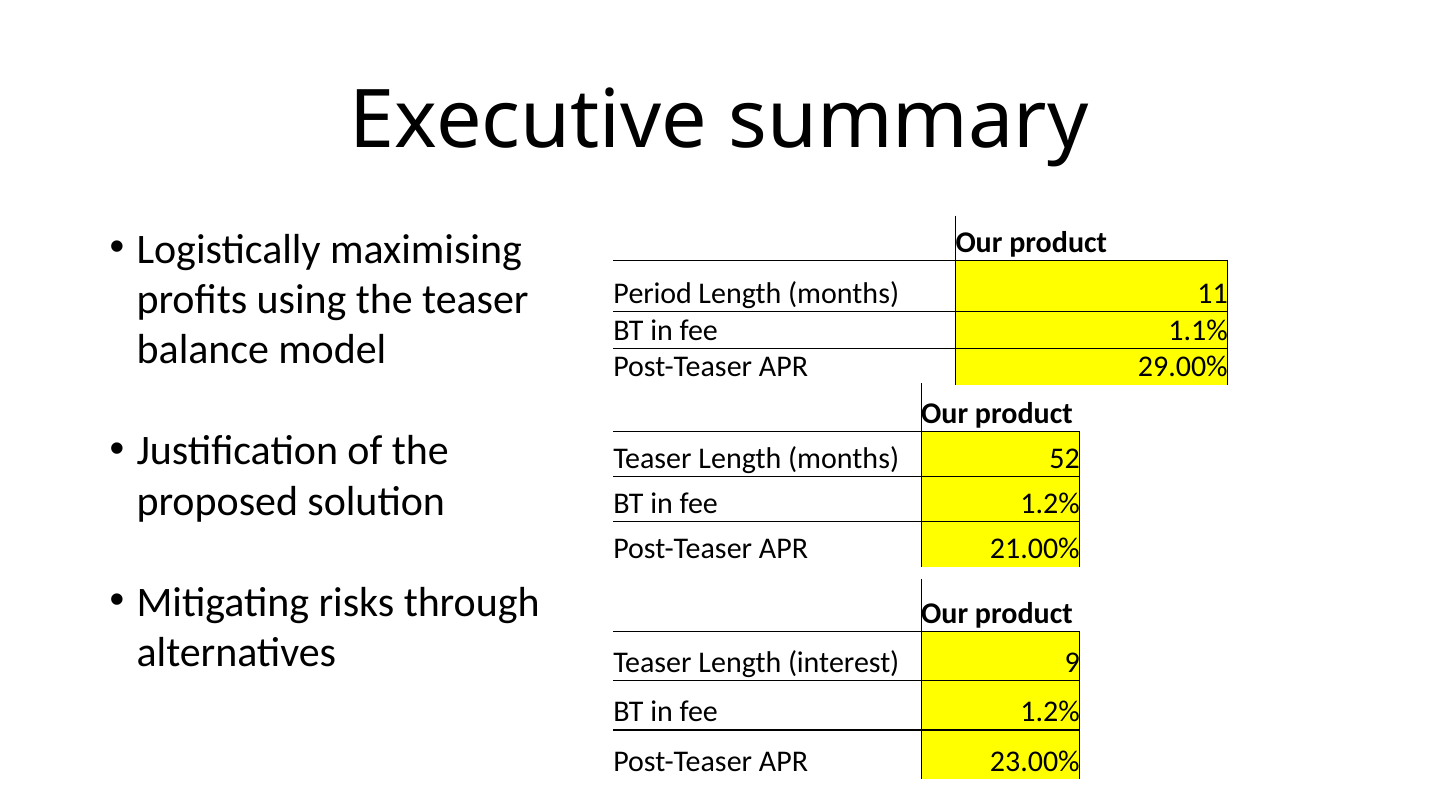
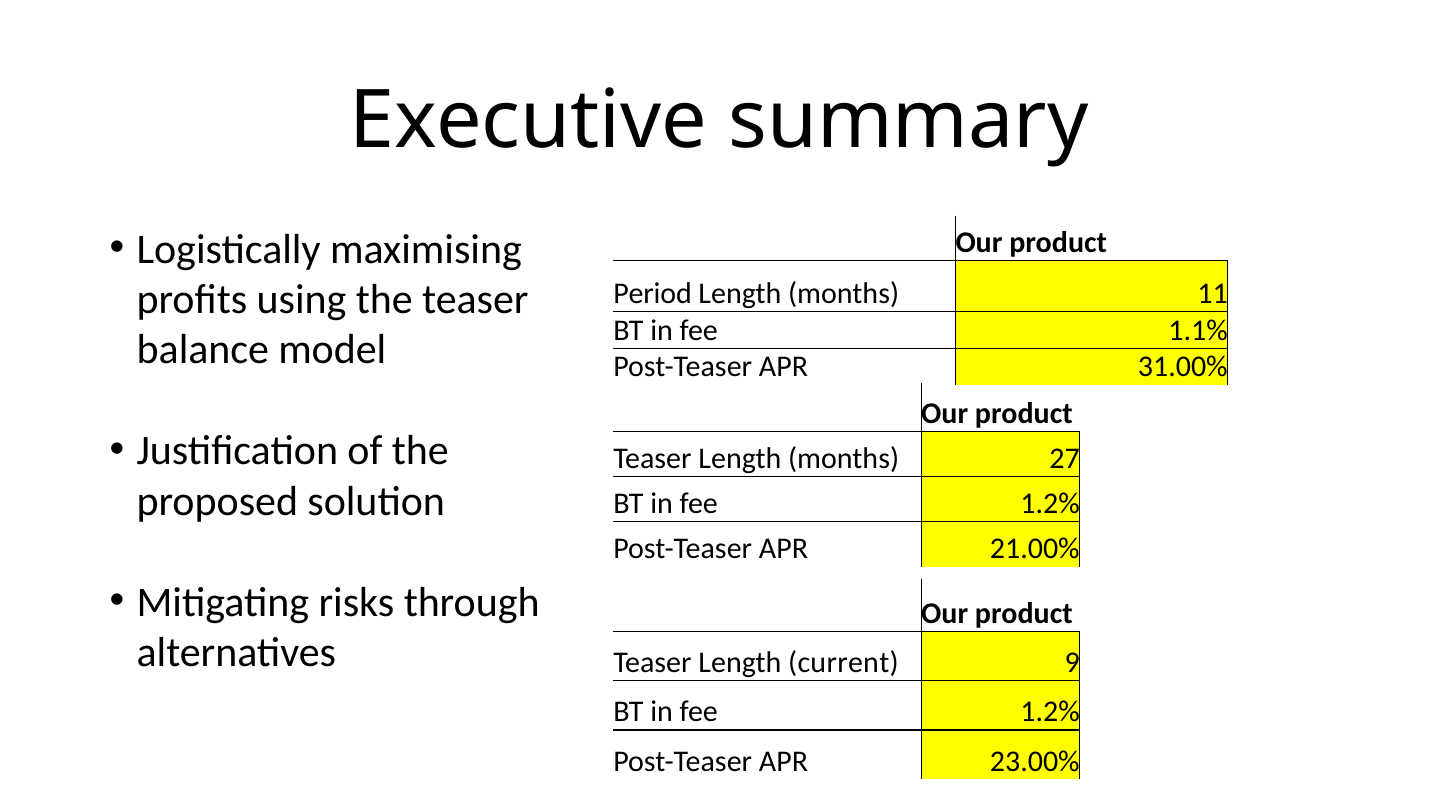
29.00%: 29.00% -> 31.00% (1183, 367)
52: 52 -> 27 (1065, 458)
interest: interest -> current (843, 662)
